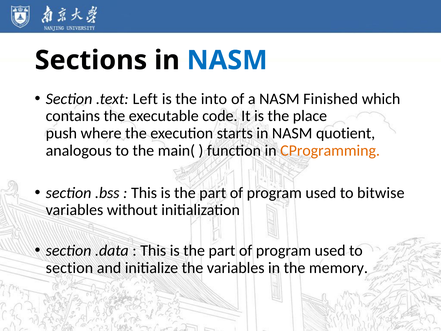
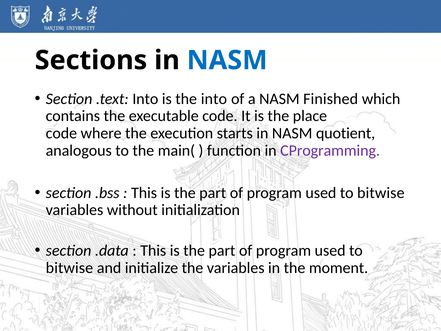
.text Left: Left -> Into (145, 99)
push: push -> code (61, 133)
CProgramming colour: orange -> purple (330, 150)
section: section -> bitwise (69, 268)
memory: memory -> moment (339, 268)
